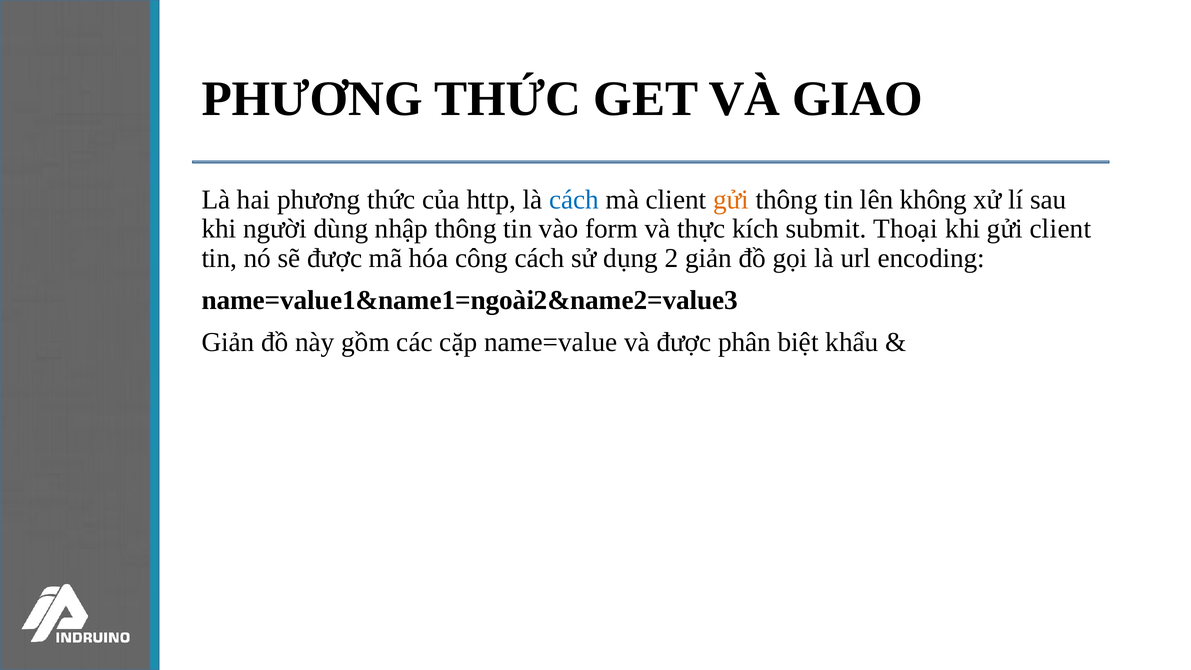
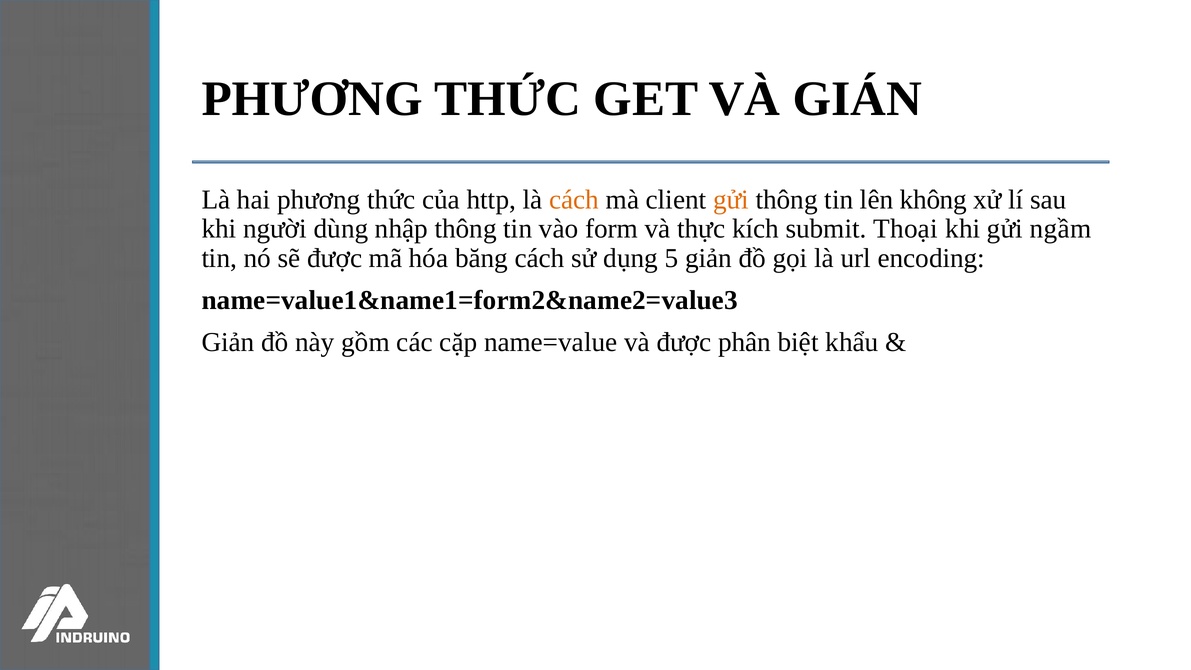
GIAO: GIAO -> GIÁN (857, 99)
cách colour: blue -> orange (574, 200)
gửi client: client -> ngầm (1061, 229)
công: công -> băng (481, 258)
2: 2 -> 5 (672, 258)
name=value1&name1=ngoài2&name2=value3: name=value1&name1=ngoài2&name2=value3 -> name=value1&name1=form2&name2=value3 (470, 300)
